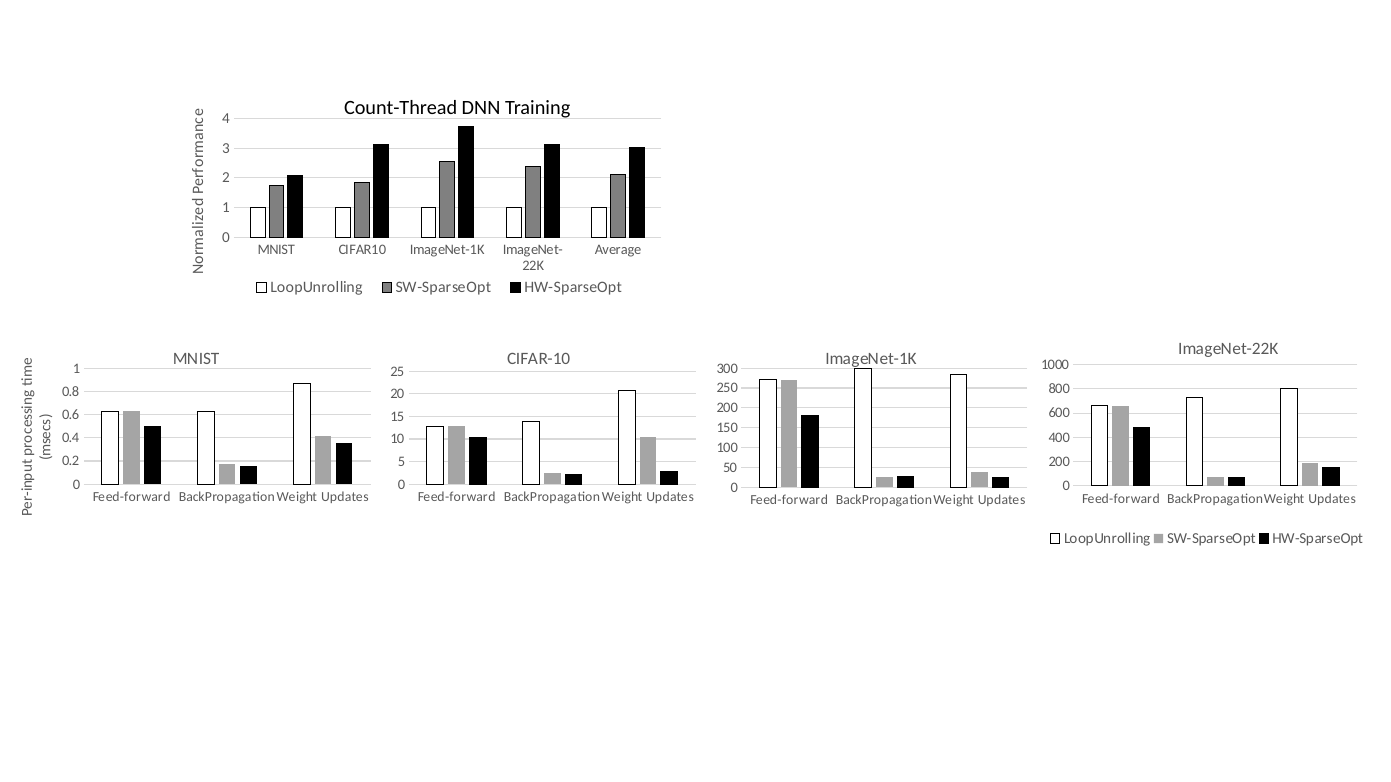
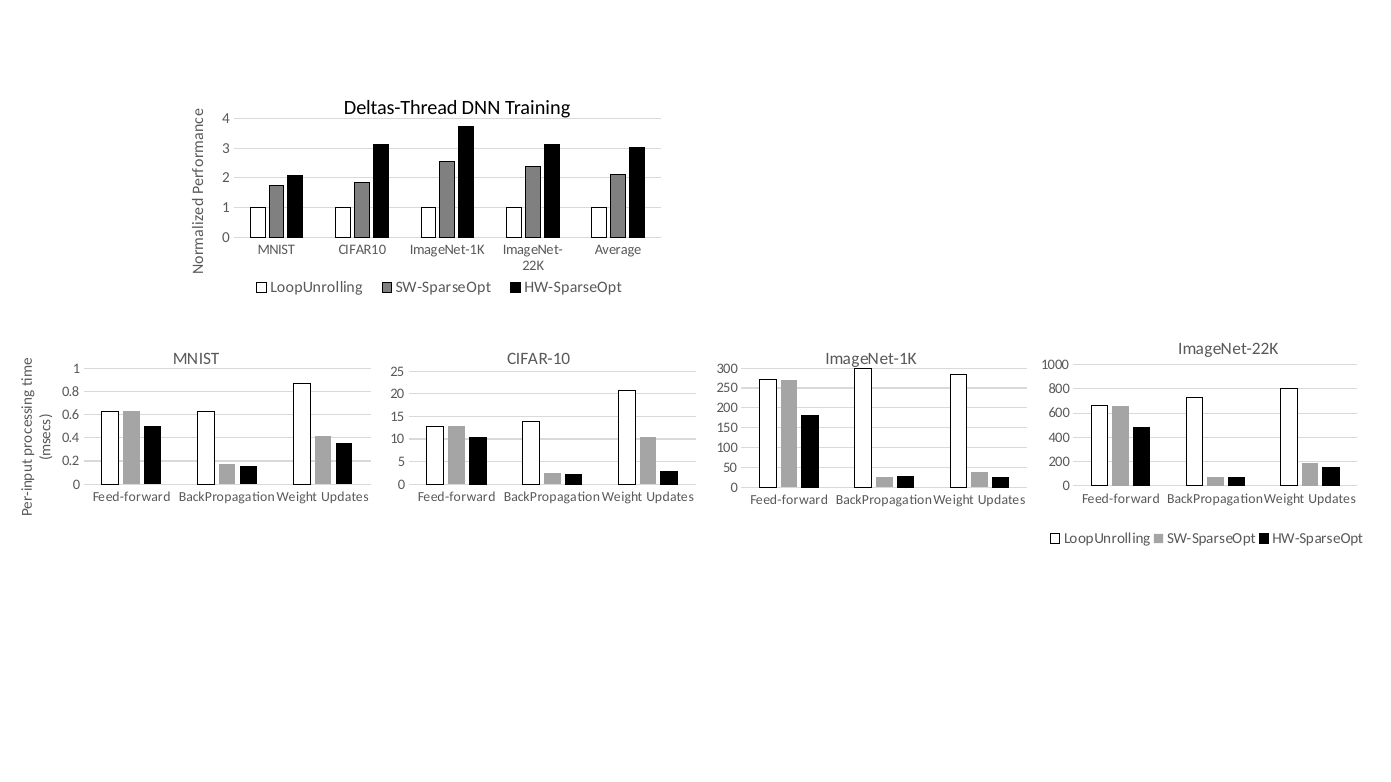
Count-Thread: Count-Thread -> Deltas-Thread (401, 108)
